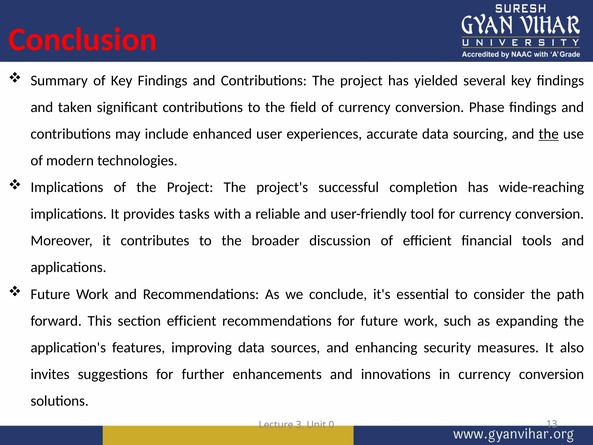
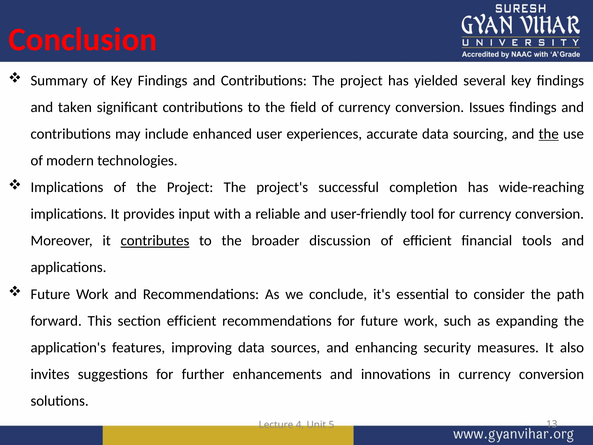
Phase: Phase -> Issues (487, 107)
tasks: tasks -> input (194, 214)
contributes underline: none -> present (155, 241)
3: 3 -> 4 (300, 425)
0: 0 -> 5 (331, 425)
